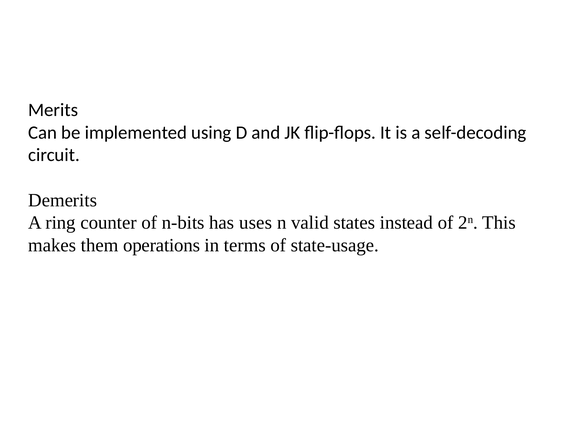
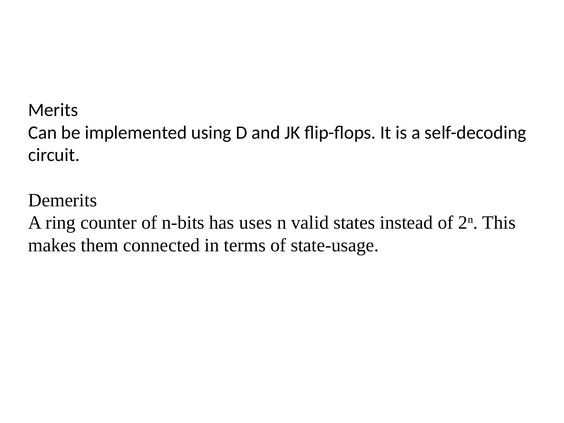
operations: operations -> connected (161, 245)
